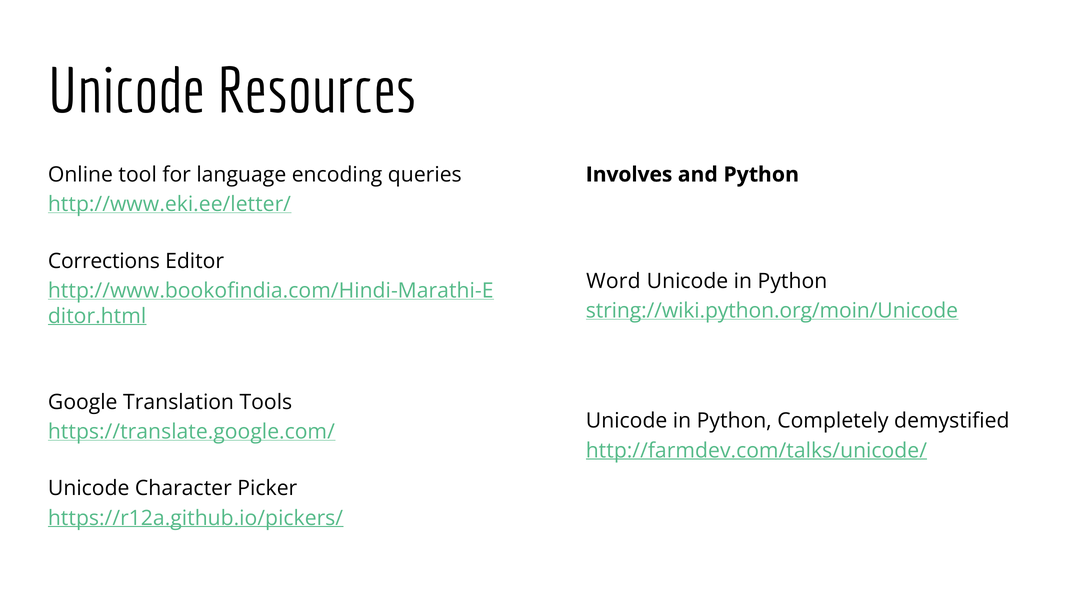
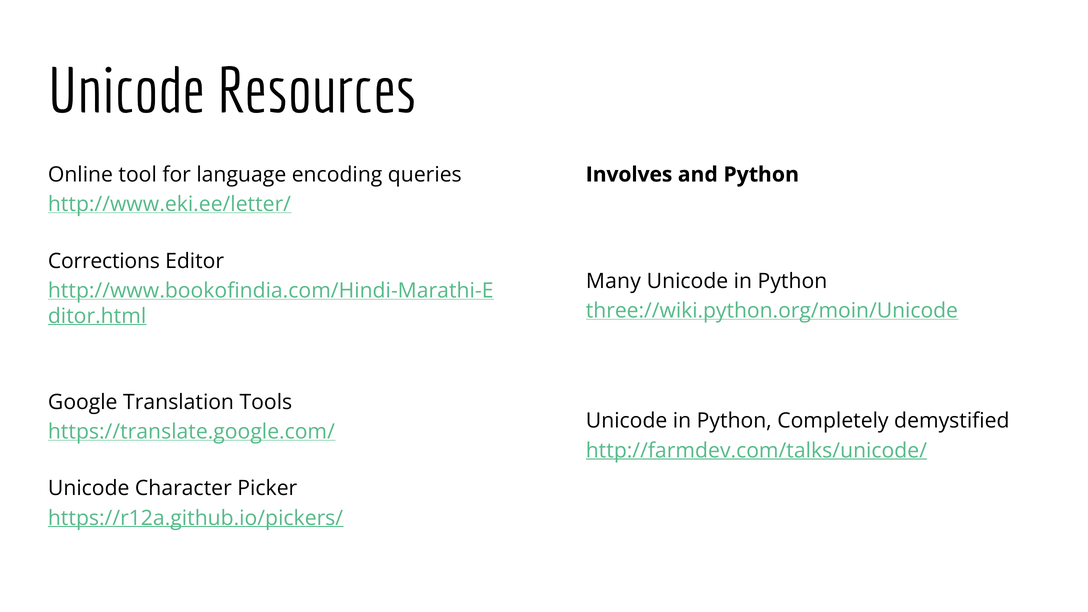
Word: Word -> Many (613, 281)
string://wiki.python.org/moin/Unicode: string://wiki.python.org/moin/Unicode -> three://wiki.python.org/moin/Unicode (772, 311)
